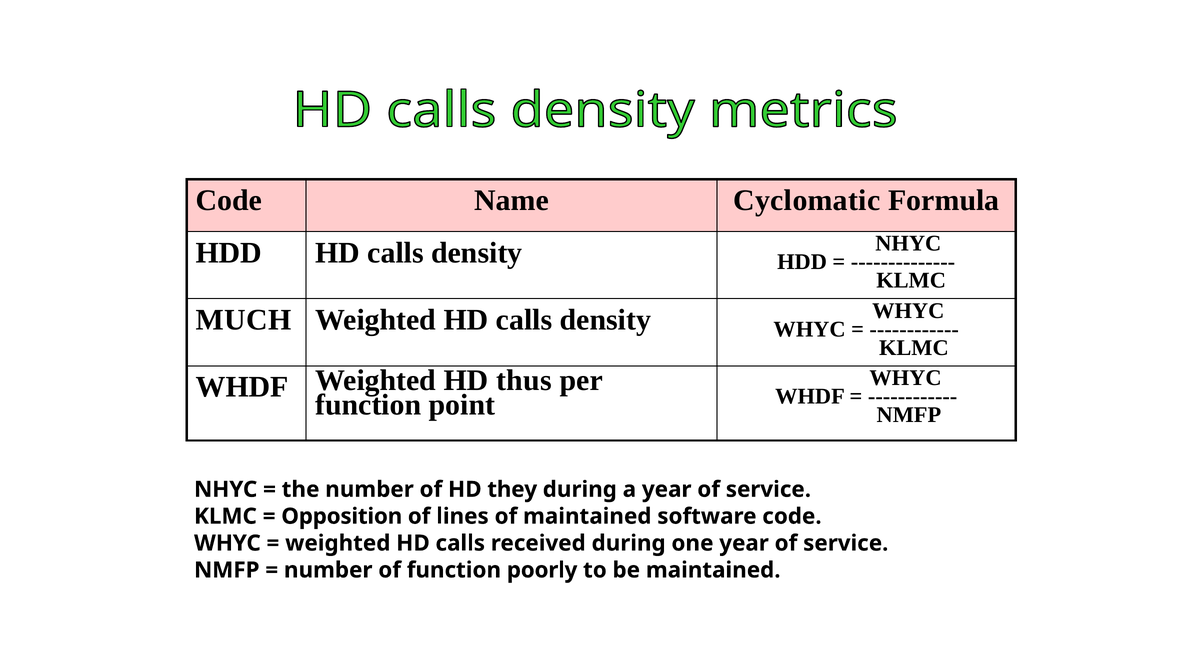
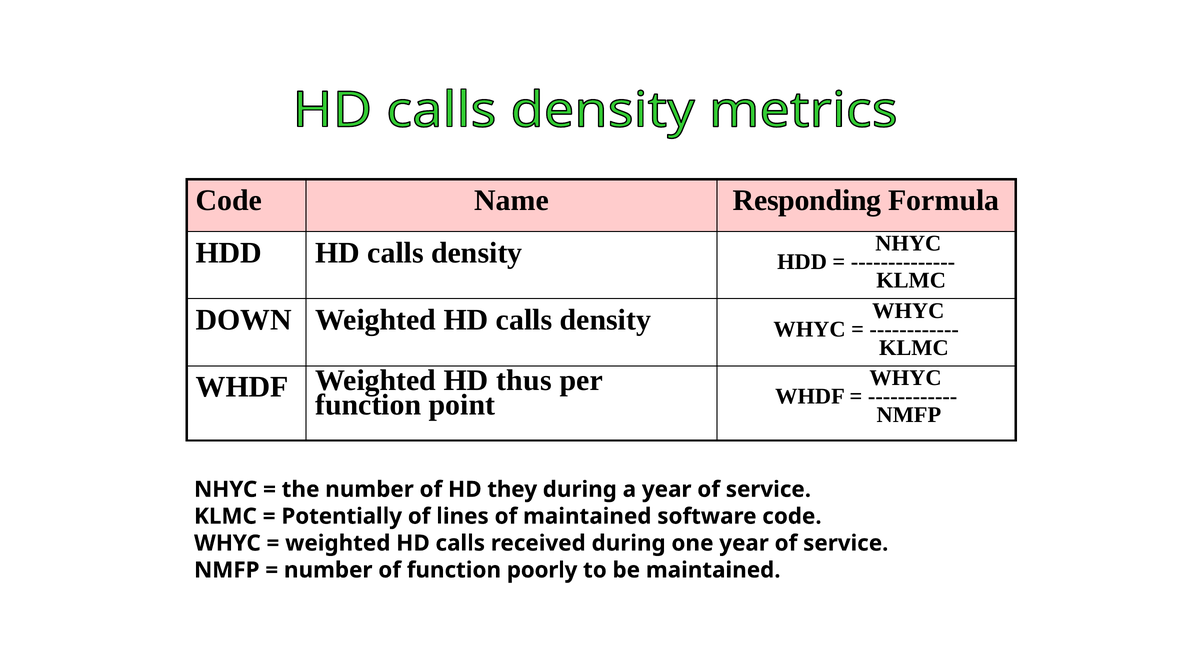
Cyclomatic: Cyclomatic -> Responding (807, 200)
MUCH: MUCH -> DOWN (244, 320)
Opposition: Opposition -> Potentially (342, 516)
